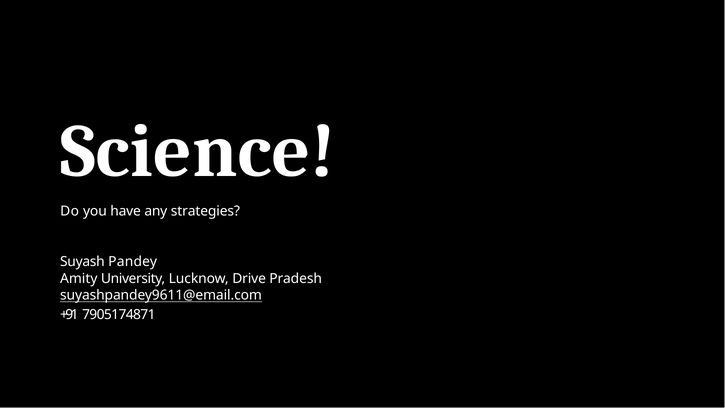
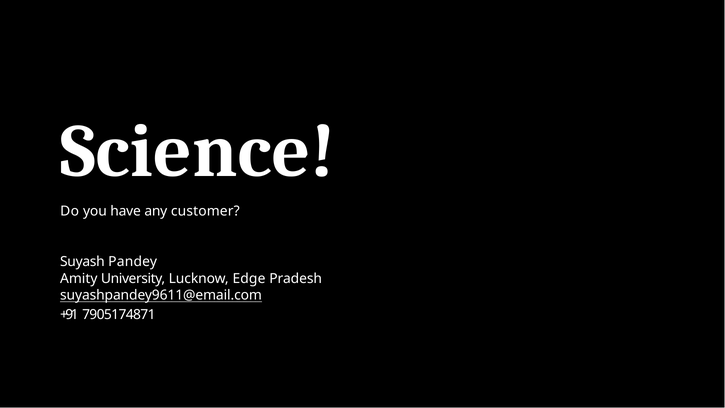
strategies: strategies -> customer (205, 211)
Drive: Drive -> Edge (249, 279)
